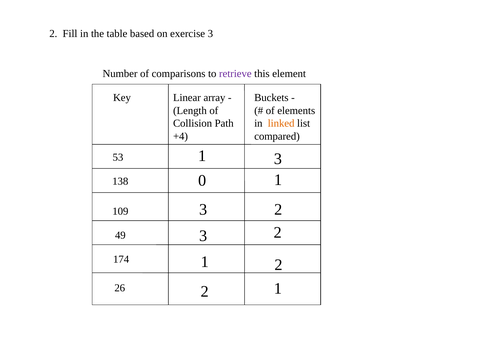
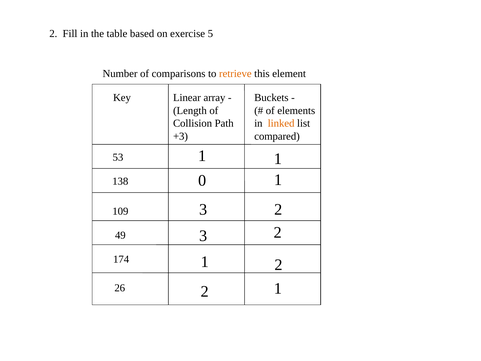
exercise 3: 3 -> 5 (210, 34)
retrieve colour: purple -> orange (235, 74)
+4: +4 -> +3 (181, 136)
3: 3 -> 1 (278, 159)
